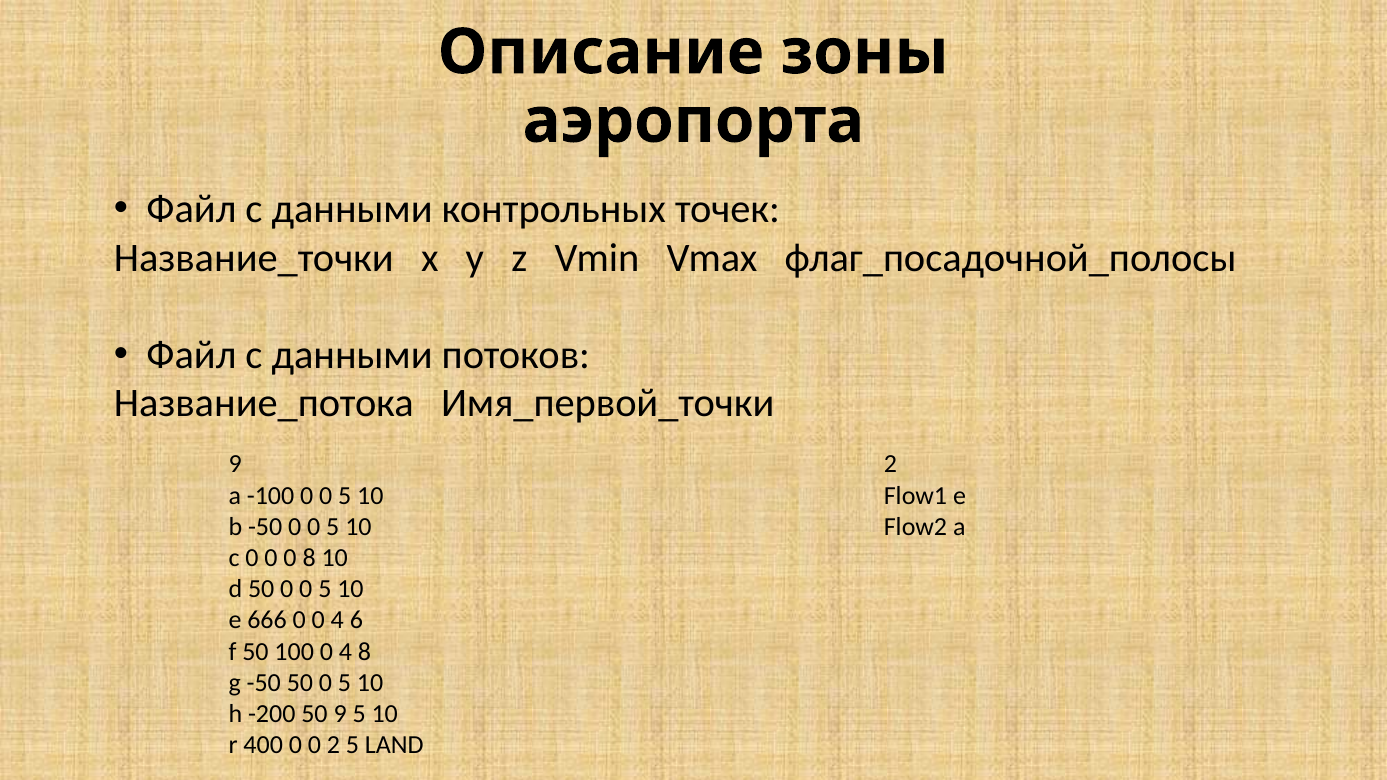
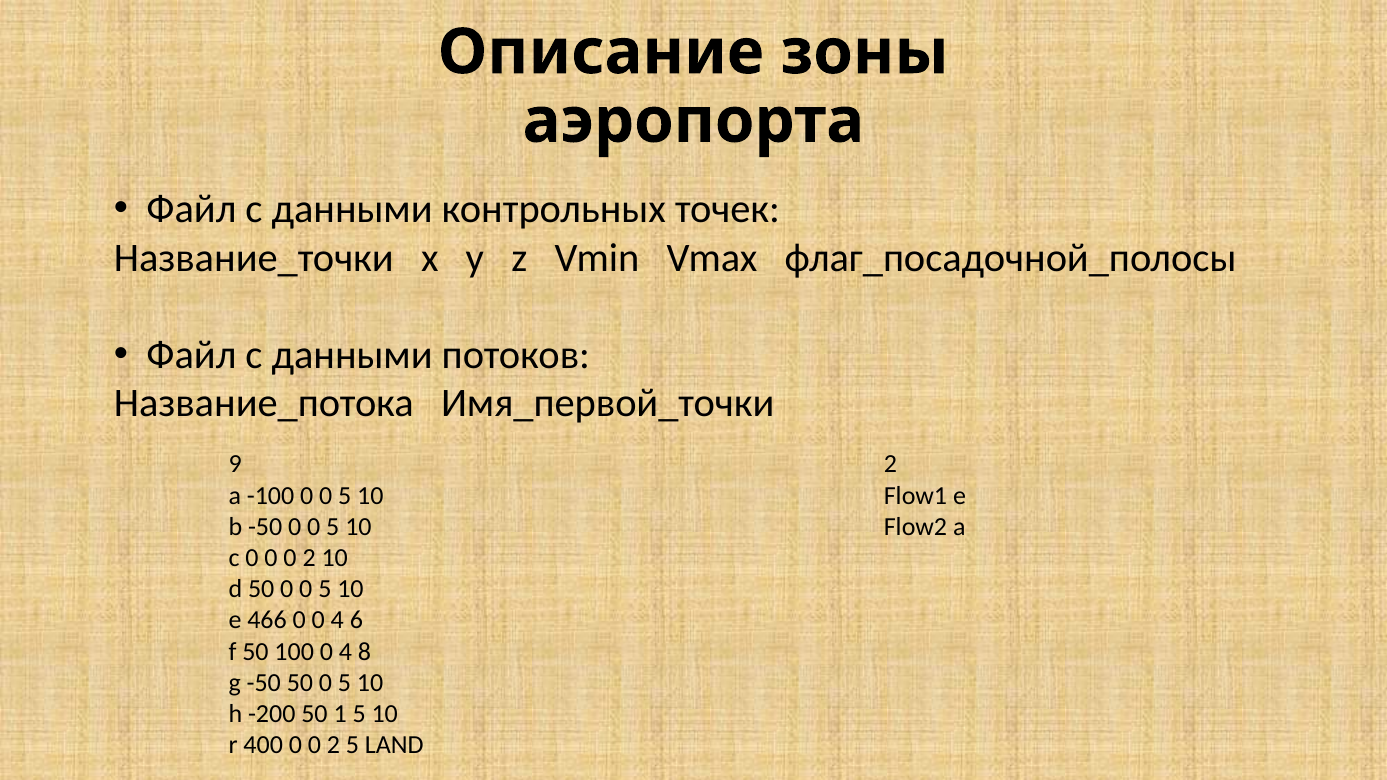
0 0 0 8: 8 -> 2 (309, 558)
666: 666 -> 466 (267, 620)
50 9: 9 -> 1 (340, 714)
